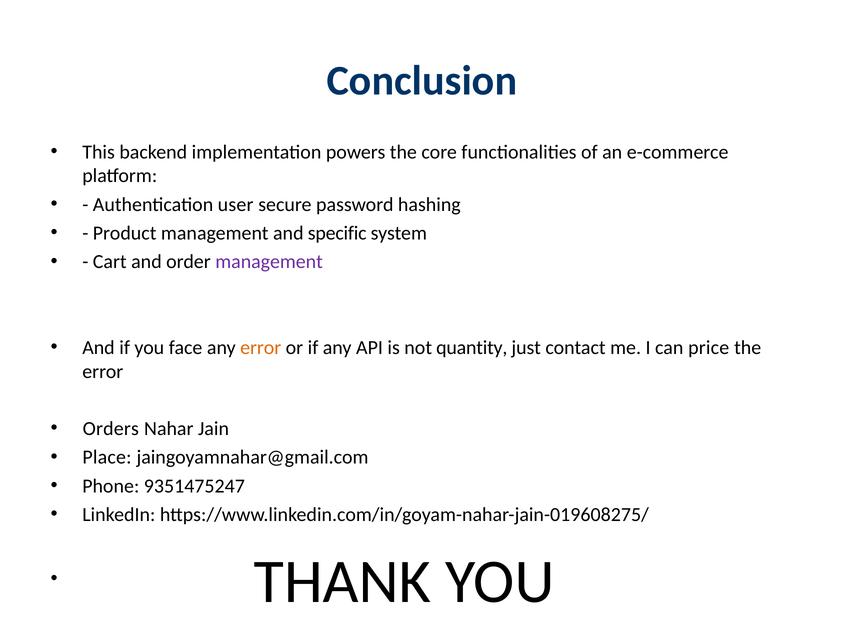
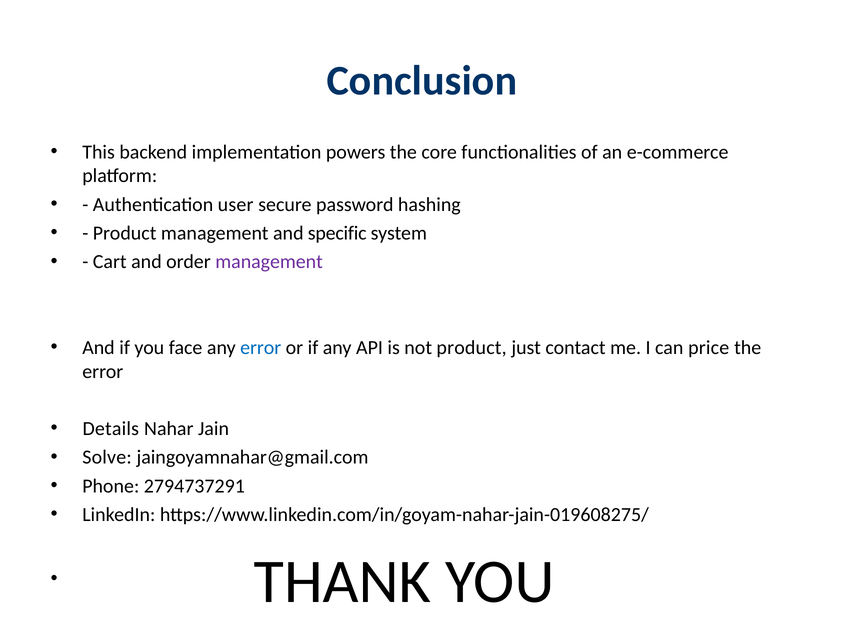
error colour: orange -> blue (261, 348)
not quantity: quantity -> product (472, 348)
Orders: Orders -> Details (111, 429)
Place: Place -> Solve (107, 457)
9351475247: 9351475247 -> 2794737291 (194, 486)
